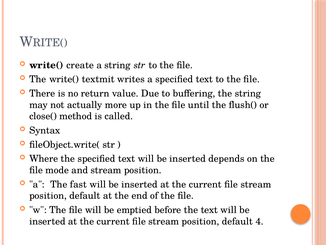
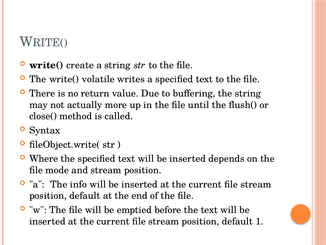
textmit: textmit -> volatile (98, 79)
fast: fast -> info (78, 184)
4: 4 -> 1 (259, 221)
